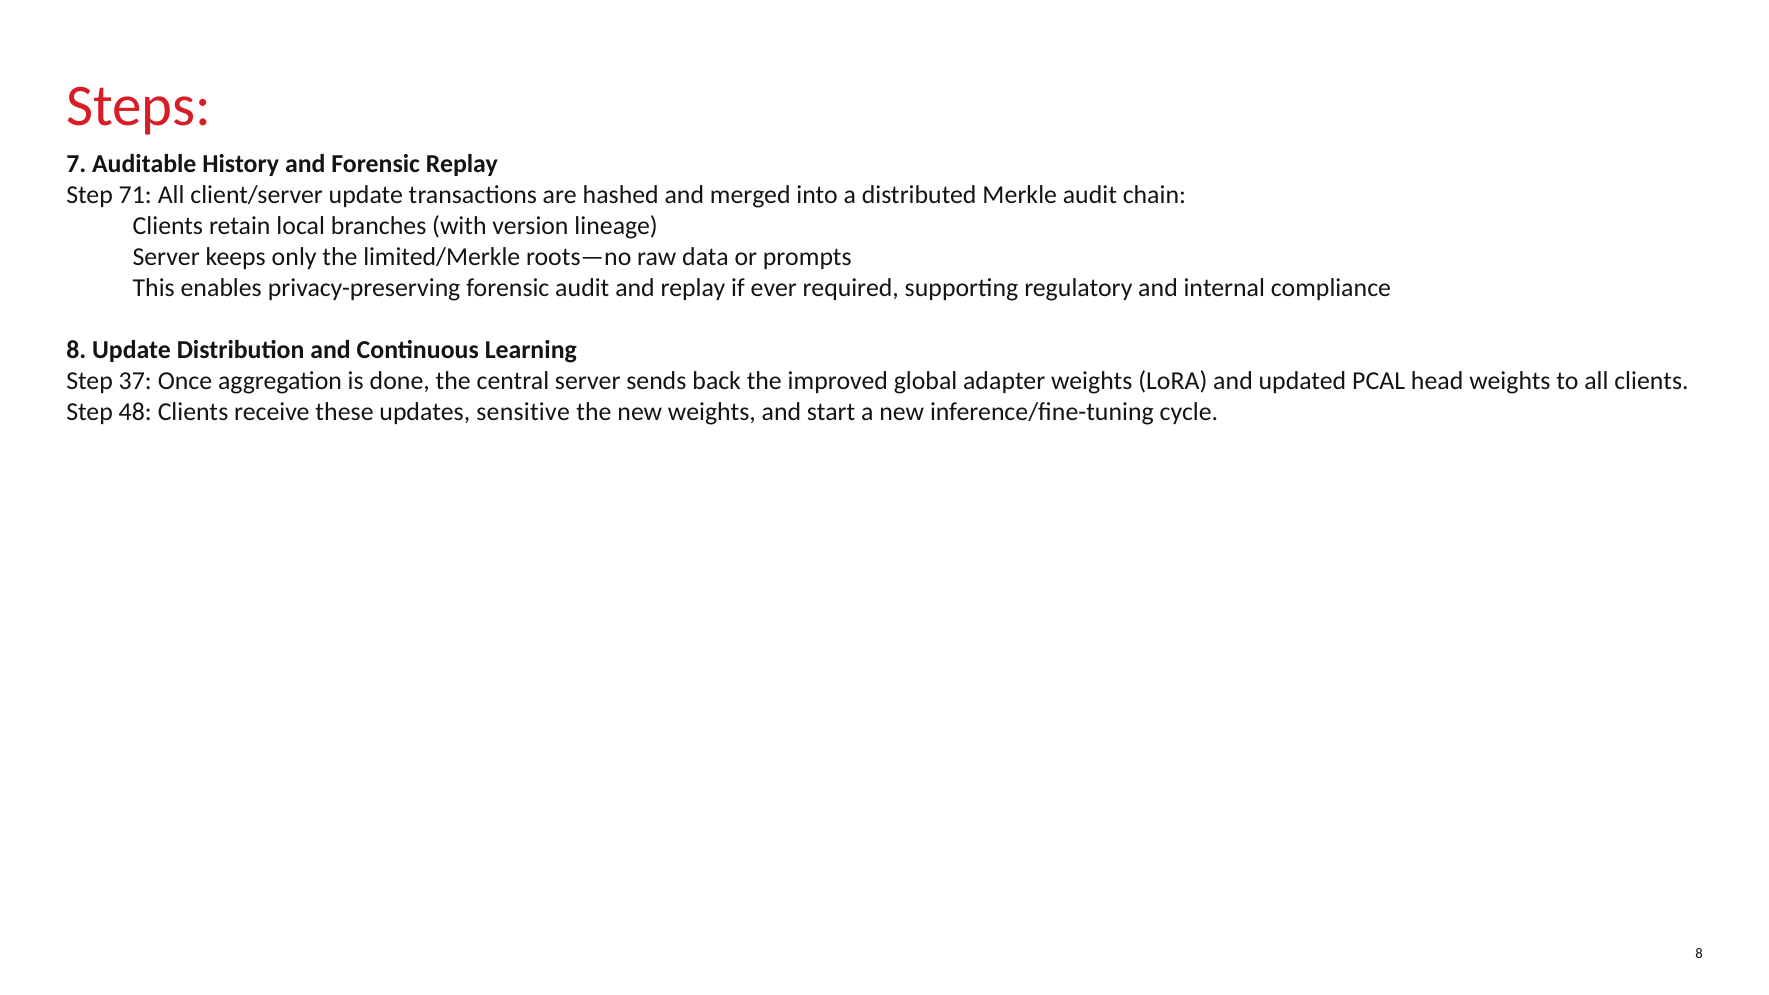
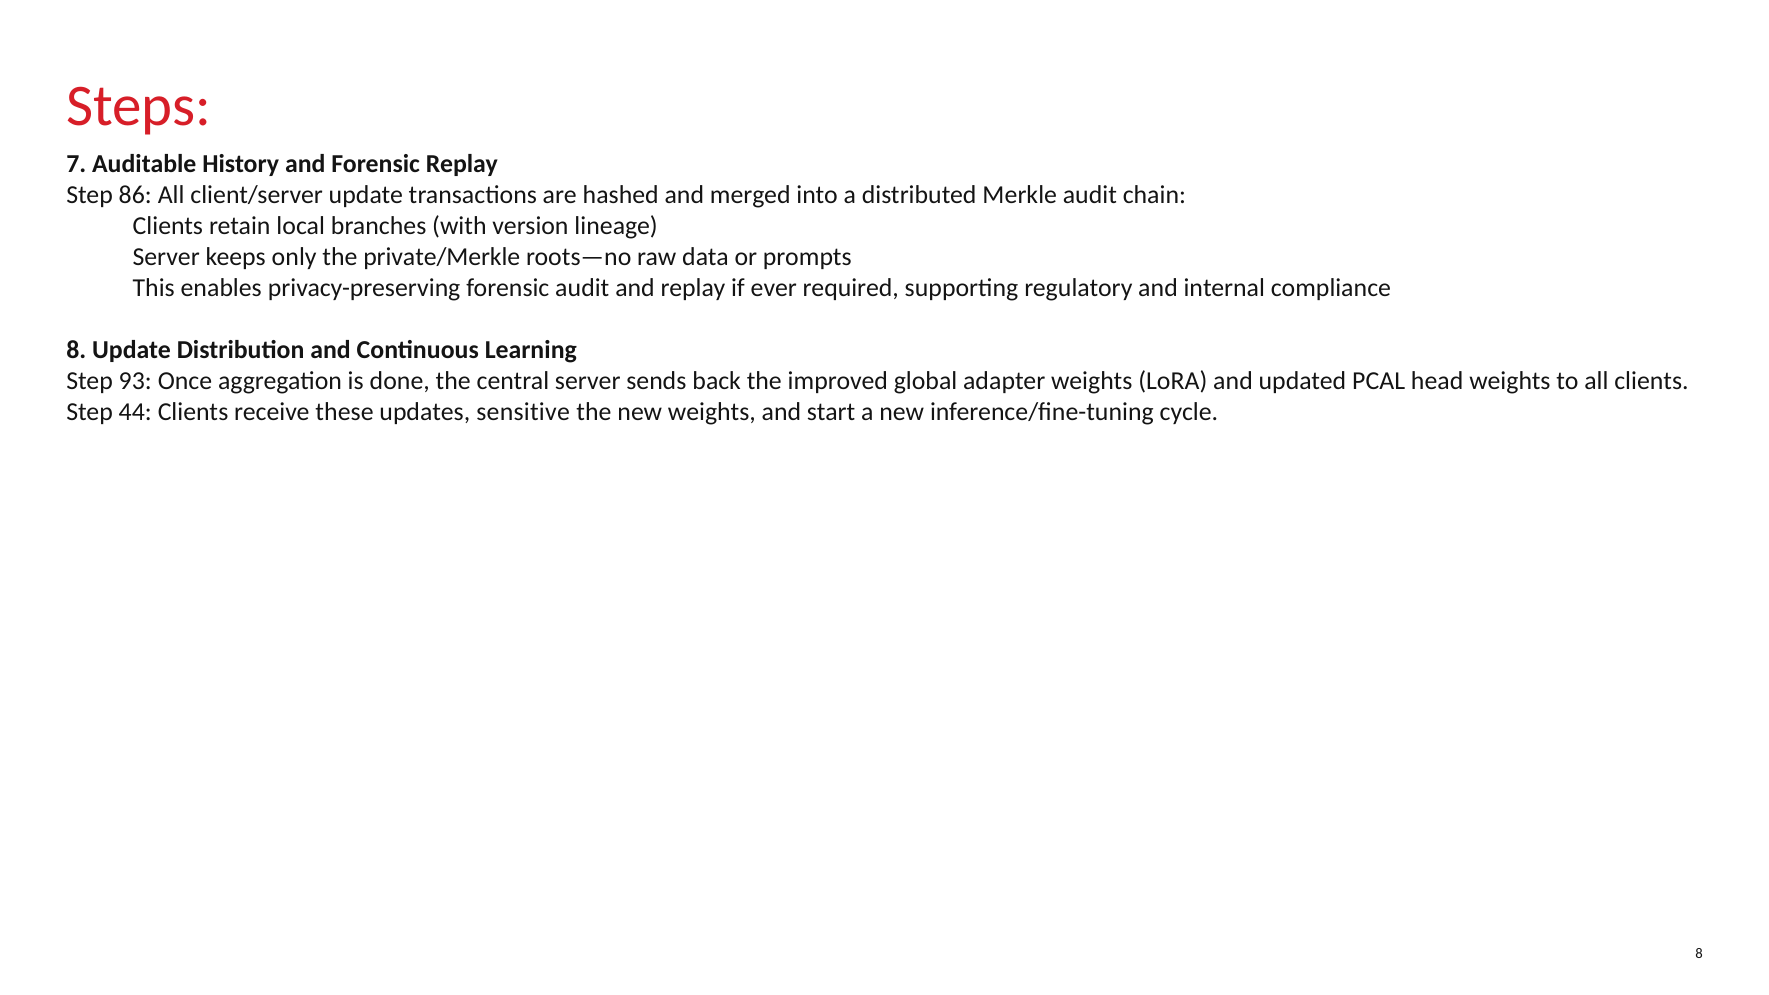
71: 71 -> 86 (135, 195)
limited/Merkle: limited/Merkle -> private/Merkle (442, 257)
37: 37 -> 93 (135, 381)
48: 48 -> 44 (135, 412)
